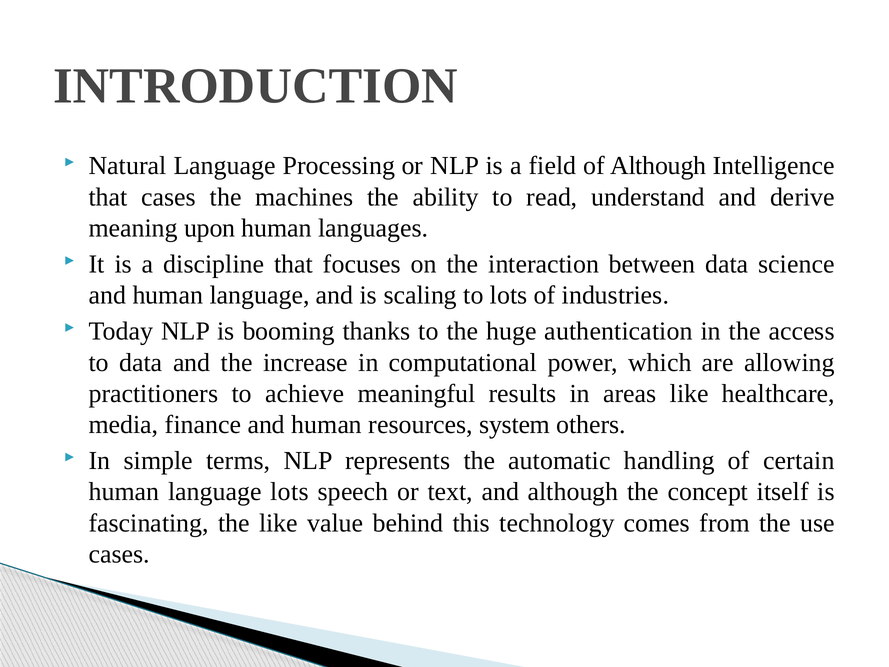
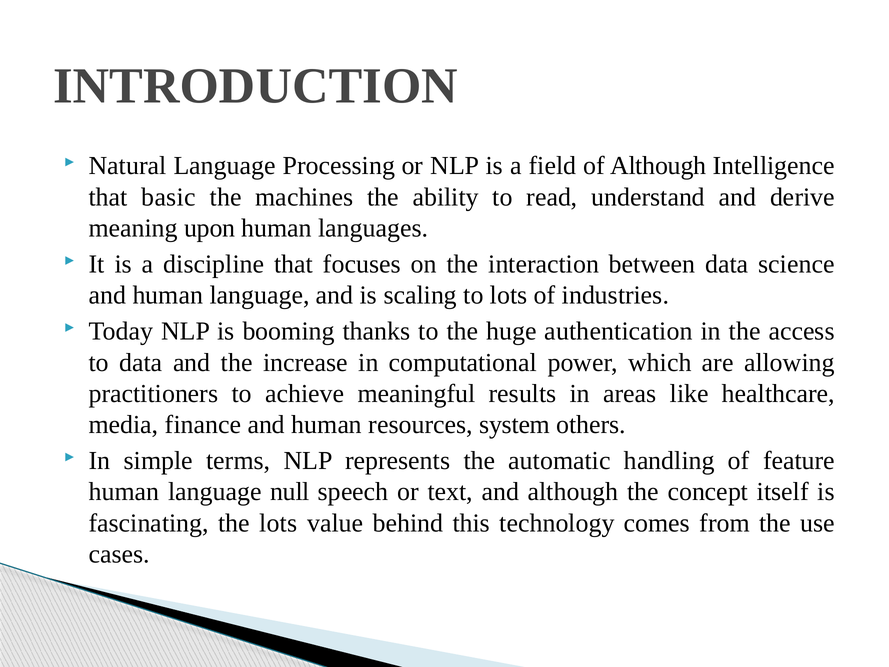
that cases: cases -> basic (169, 197)
certain: certain -> feature (799, 461)
language lots: lots -> null (290, 492)
the like: like -> lots (278, 523)
